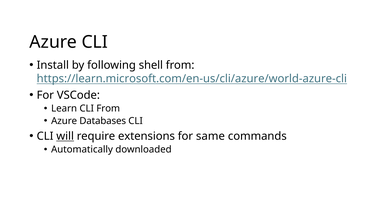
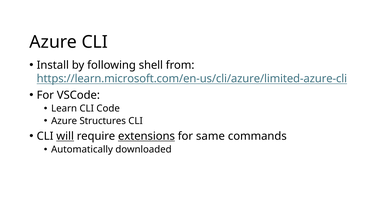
https://learn.microsoft.com/en-us/cli/azure/world-azure-cli: https://learn.microsoft.com/en-us/cli/azure/world-azure-cli -> https://learn.microsoft.com/en-us/cli/azure/limited-azure-cli (192, 79)
CLI From: From -> Code (108, 109)
Databases: Databases -> Structures (103, 121)
extensions underline: none -> present (146, 136)
